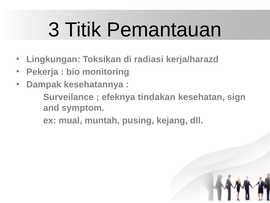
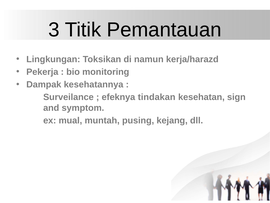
radiasi: radiasi -> namun (149, 59)
